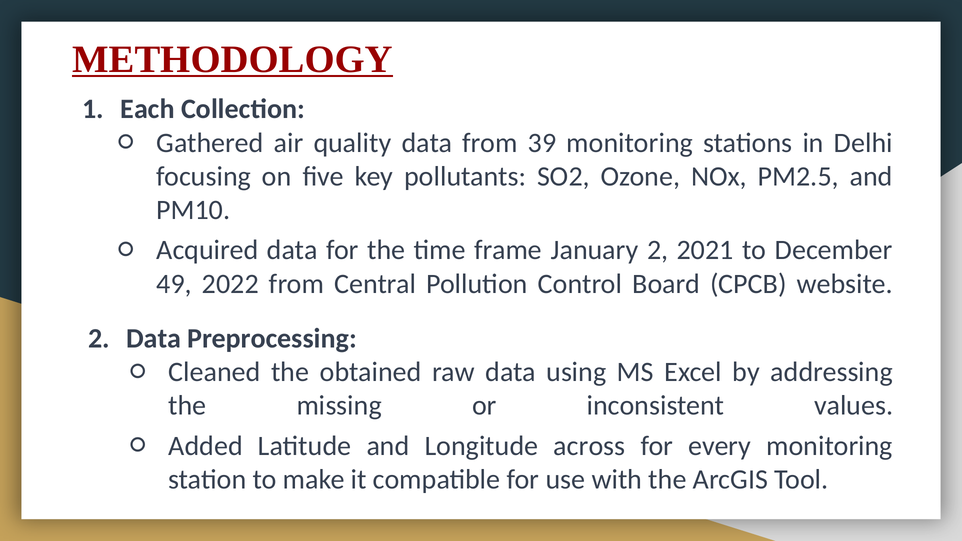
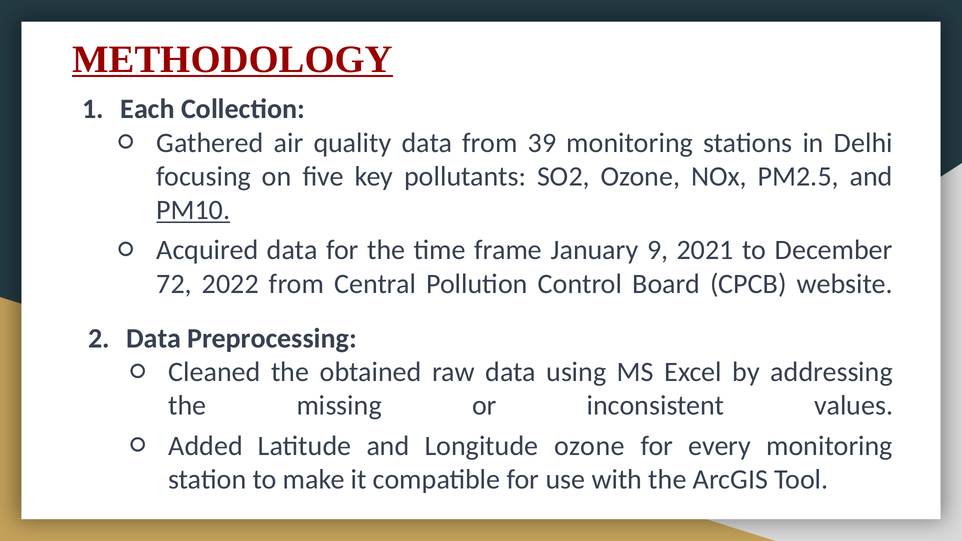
PM10 underline: none -> present (193, 210)
January 2: 2 -> 9 (658, 250)
49: 49 -> 72 (174, 284)
Longitude across: across -> ozone (589, 446)
